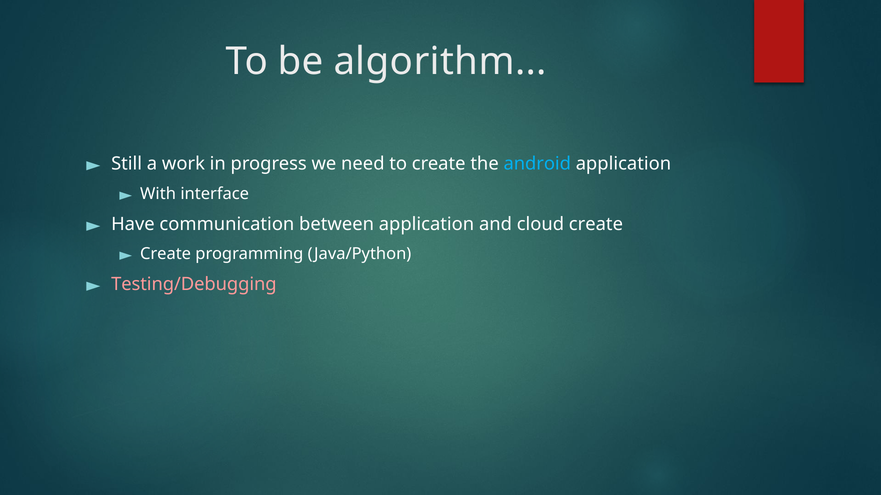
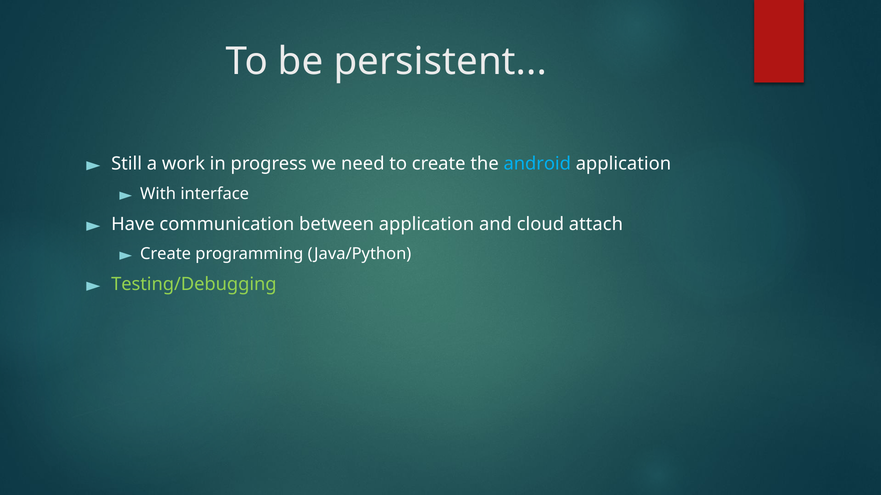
algorithm: algorithm -> persistent (440, 62)
cloud create: create -> attach (596, 224)
Testing/Debugging colour: pink -> light green (194, 284)
